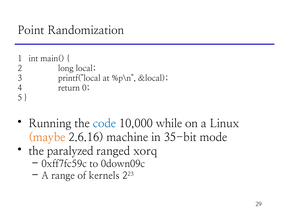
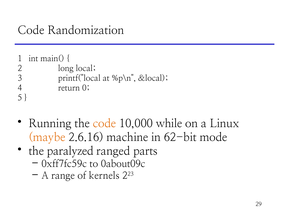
Point: Point -> Code (31, 30)
code colour: blue -> orange (104, 123)
35-bit: 35-bit -> 62-bit (180, 137)
xorq: xorq -> parts (145, 151)
0down09c: 0down09c -> 0about09c (123, 163)
